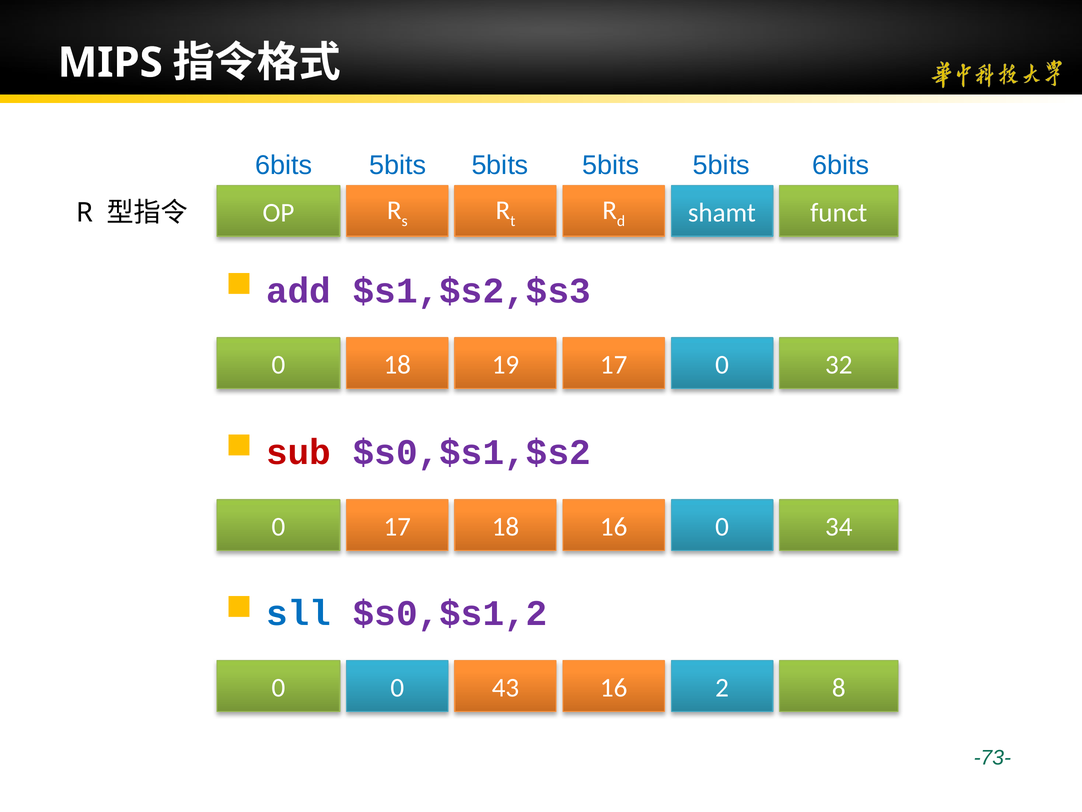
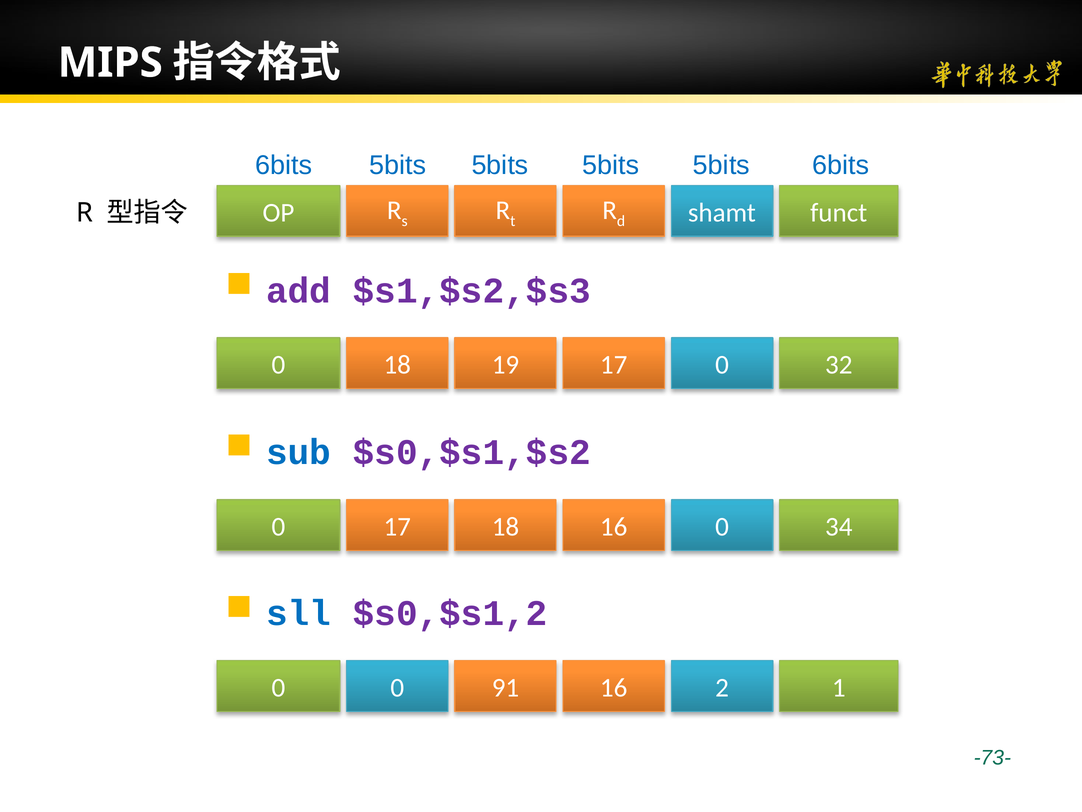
sub colour: red -> blue (299, 452)
43: 43 -> 91 (505, 687)
8: 8 -> 1 (839, 687)
